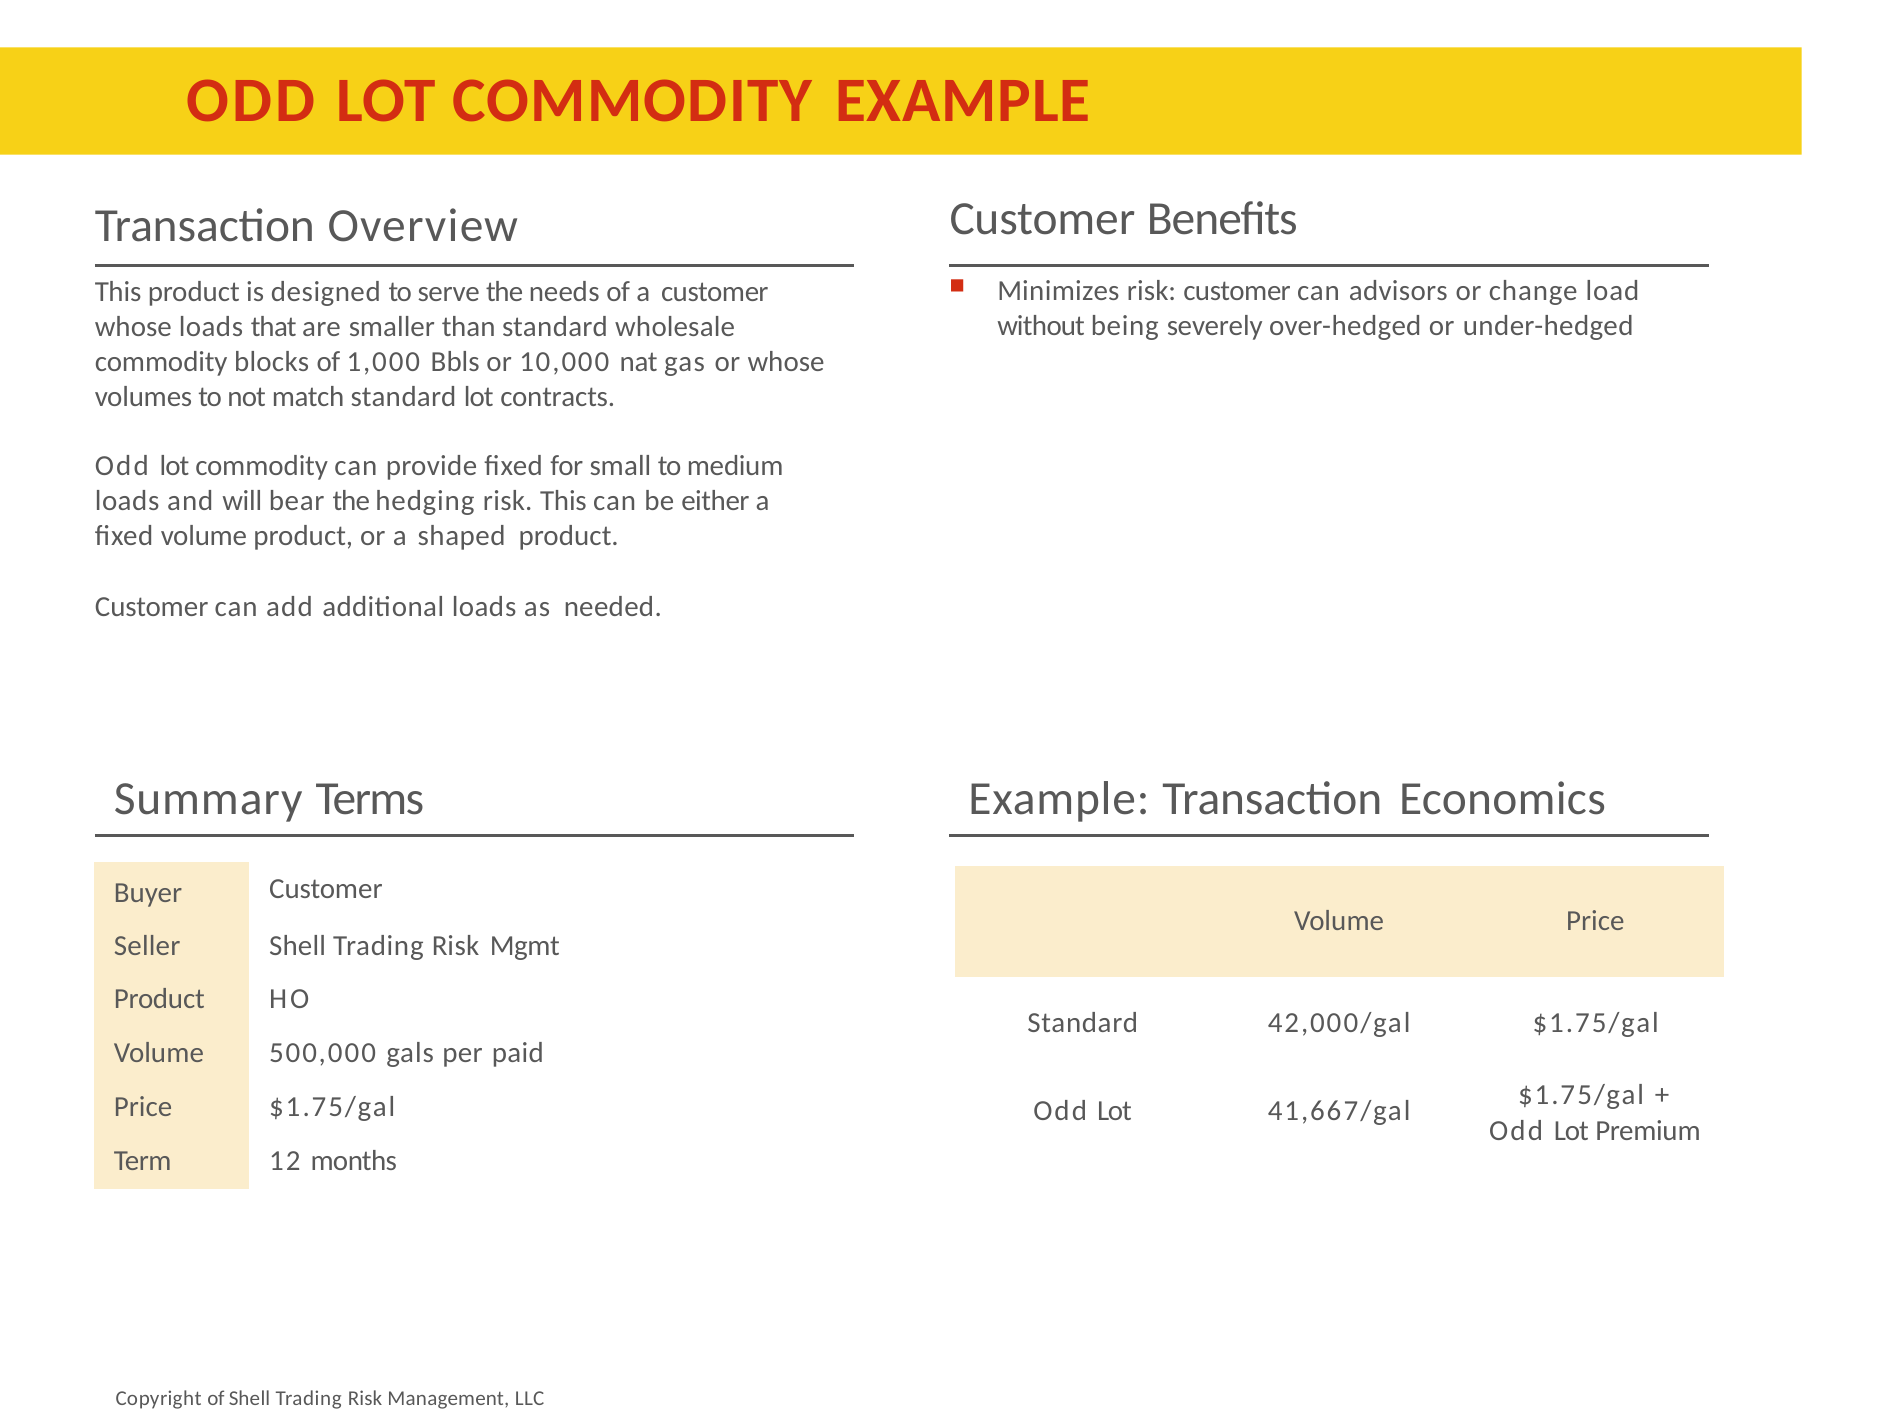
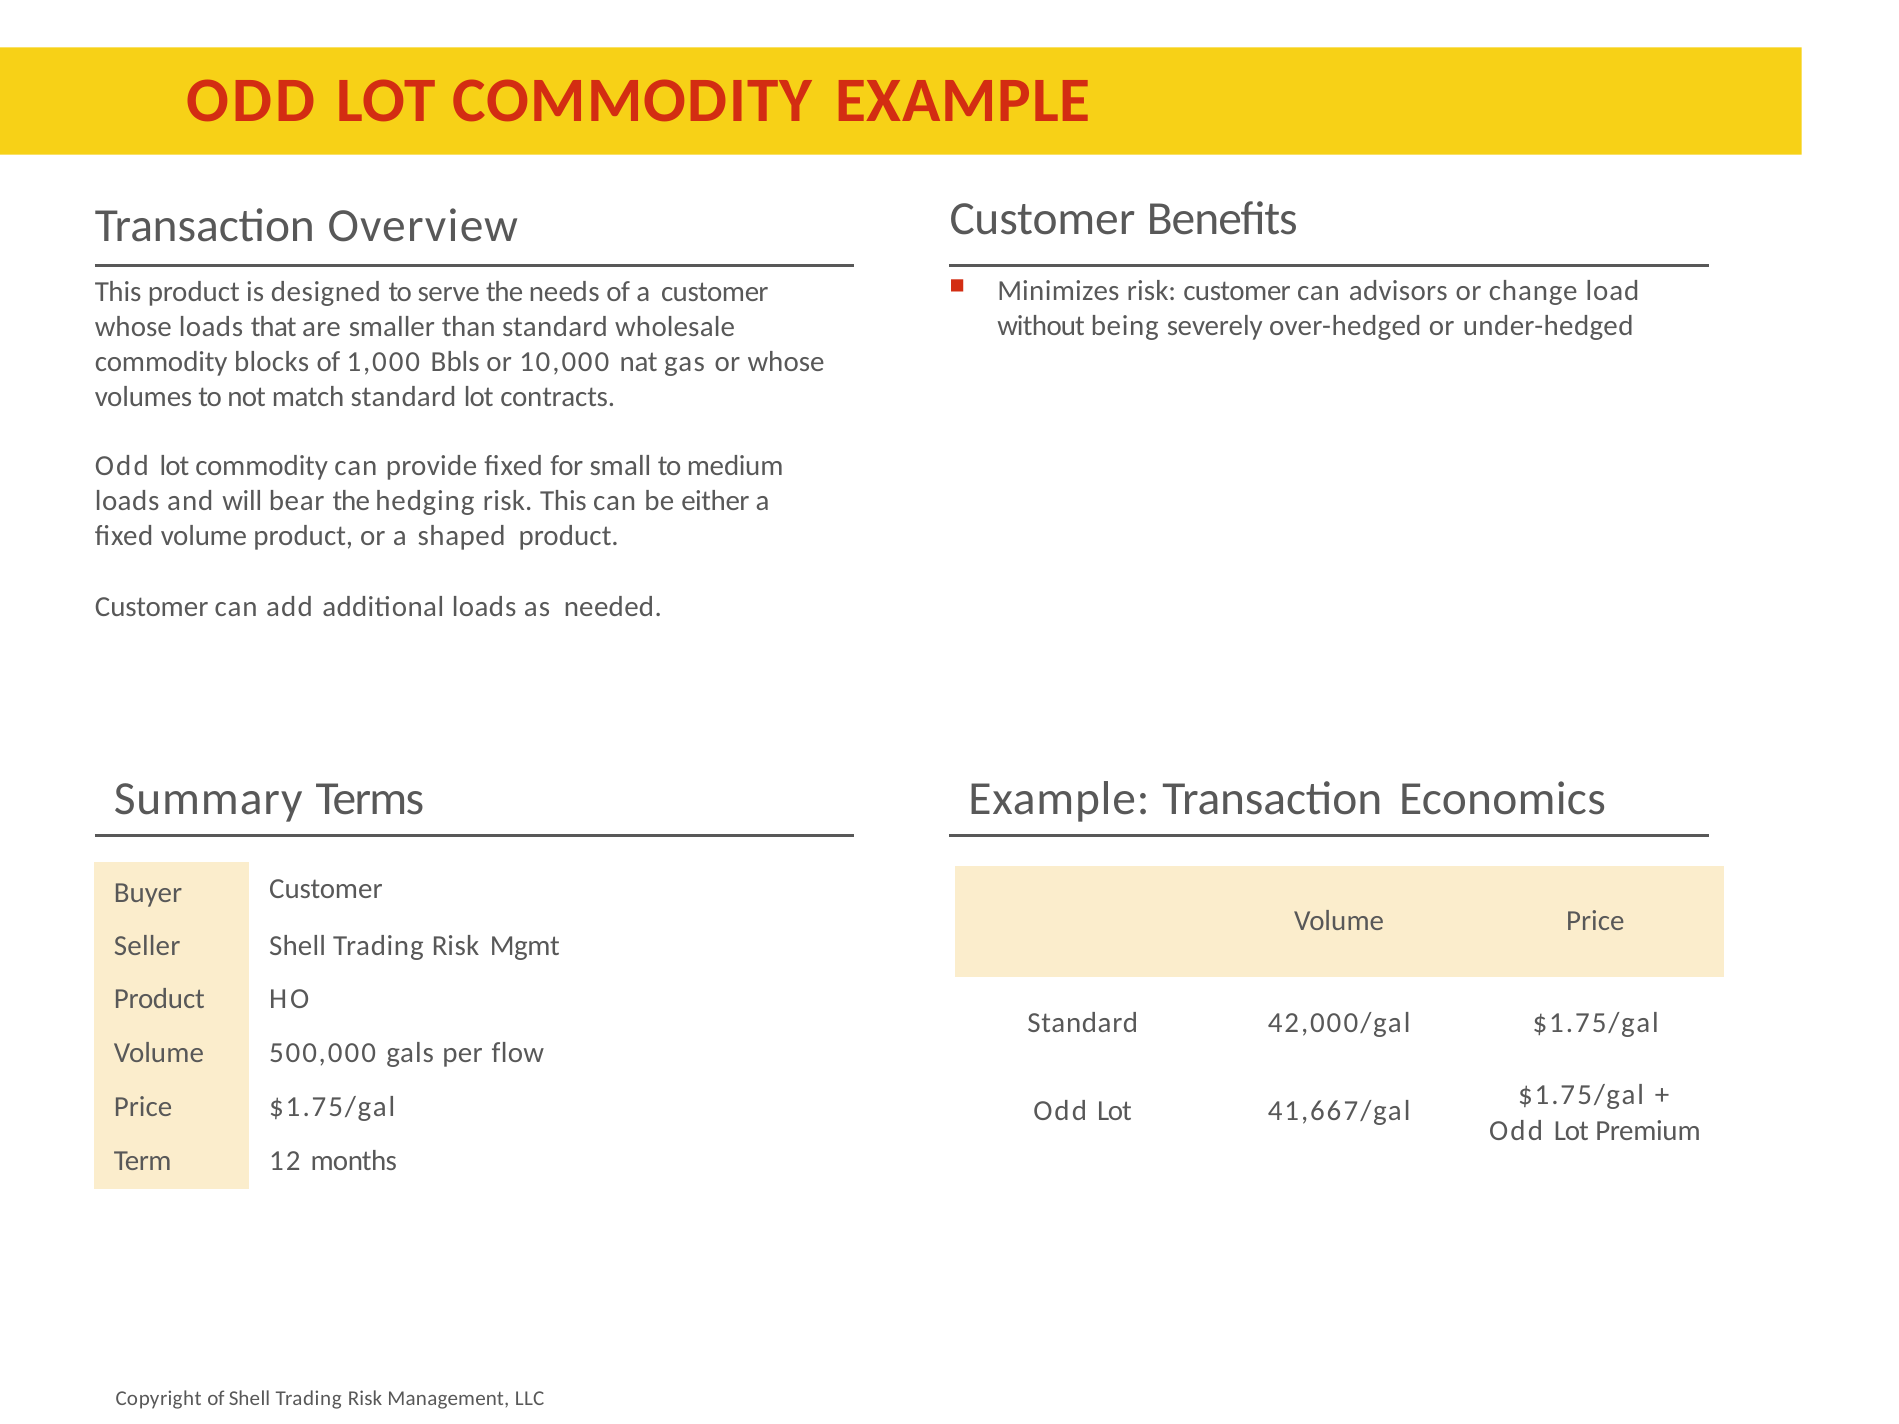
paid: paid -> flow (518, 1053)
